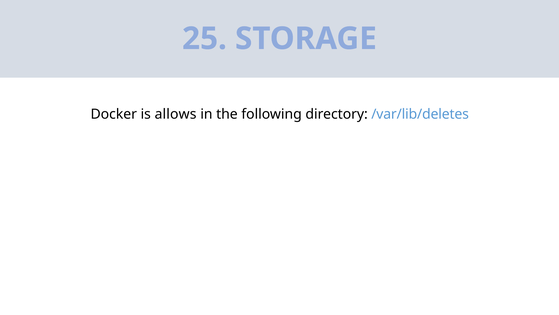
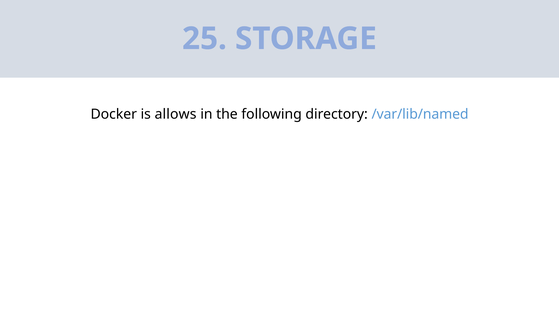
/var/lib/deletes: /var/lib/deletes -> /var/lib/named (420, 114)
